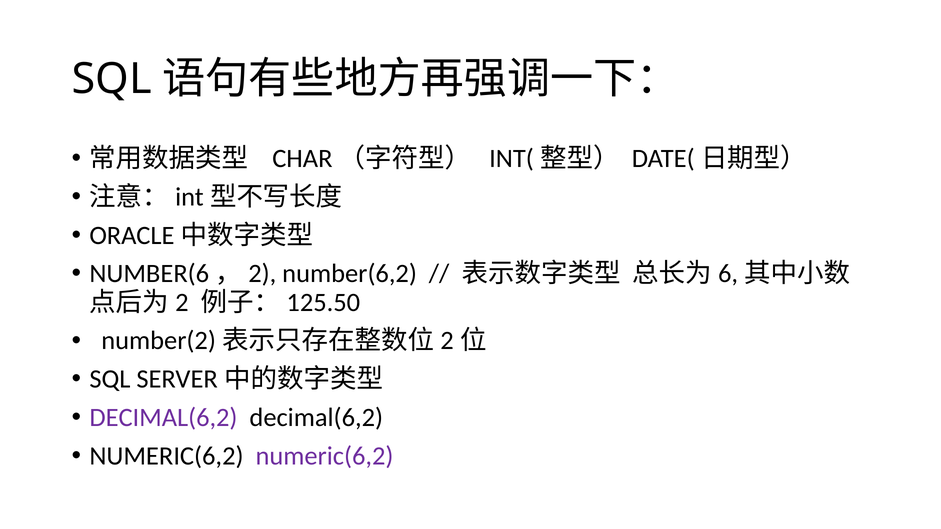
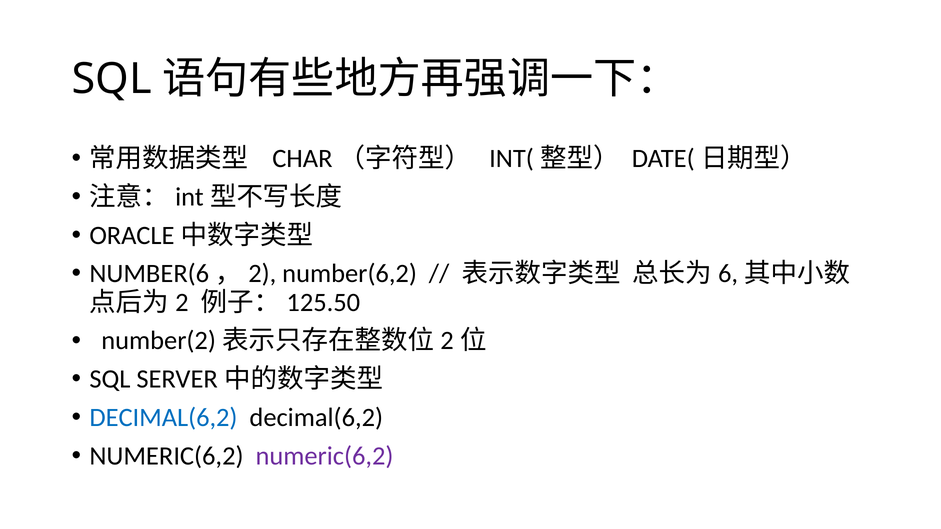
DECIMAL(6,2 colour: purple -> blue (163, 418)
